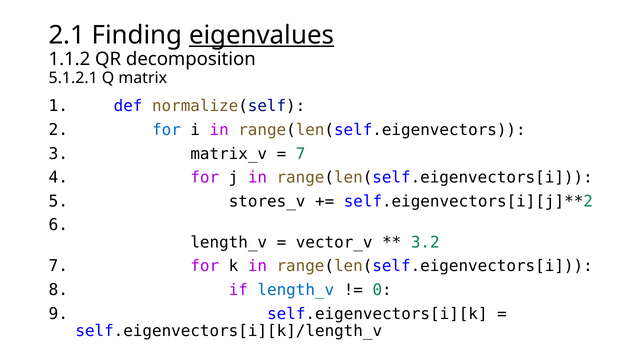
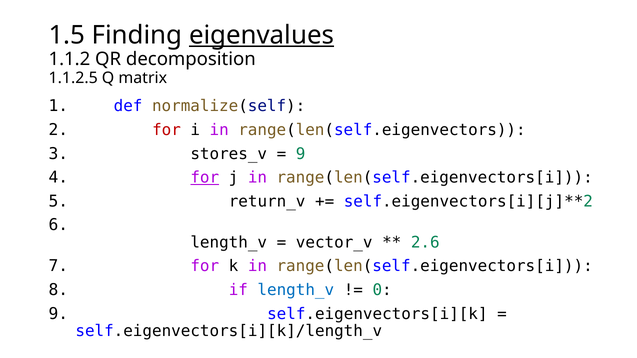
2.1: 2.1 -> 1.5 (67, 35)
5.1.2.1: 5.1.2.1 -> 1.1.2.5 (73, 78)
for colour: blue -> red (166, 130)
matrix_v: matrix_v -> stores_v (229, 154)
7: 7 -> 9 (301, 154)
for underline: none -> present (205, 178)
stores_v: stores_v -> return_v (267, 202)
3.2: 3.2 -> 2.6 (425, 243)
